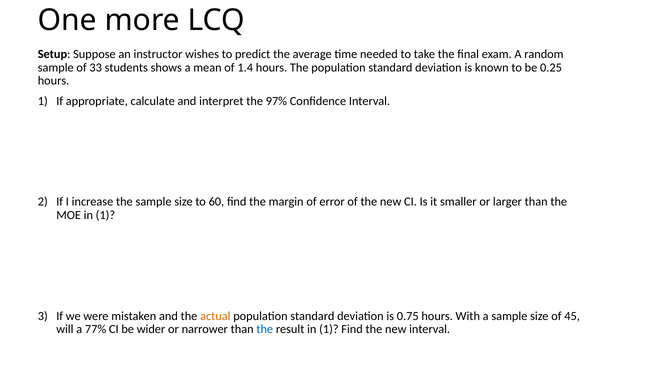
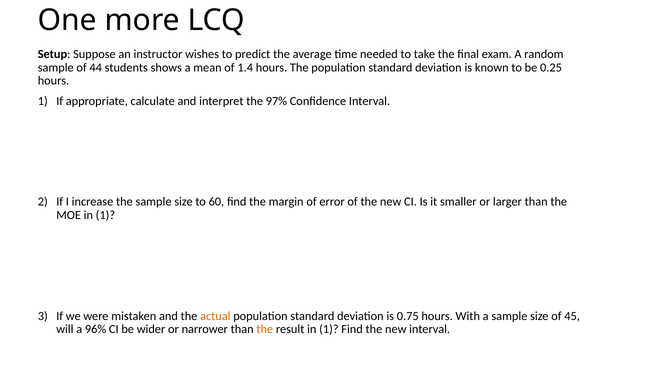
33: 33 -> 44 (96, 67)
77%: 77% -> 96% (96, 329)
the colour: blue -> orange (265, 329)
